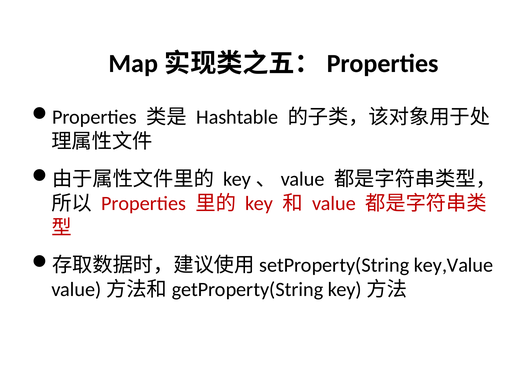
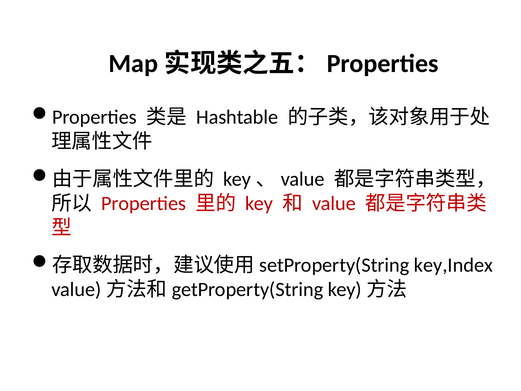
key,Value: key,Value -> key,Index (453, 265)
